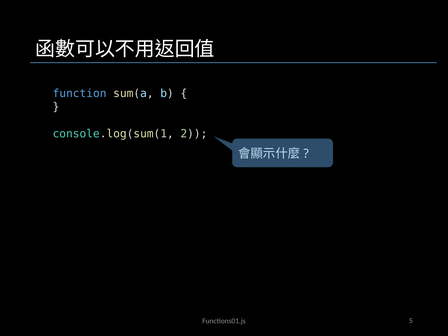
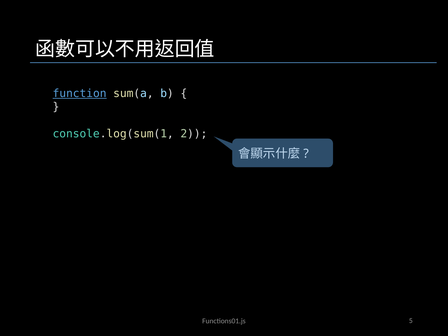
function underline: none -> present (80, 93)
